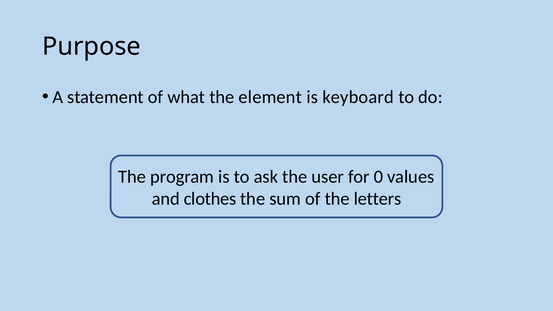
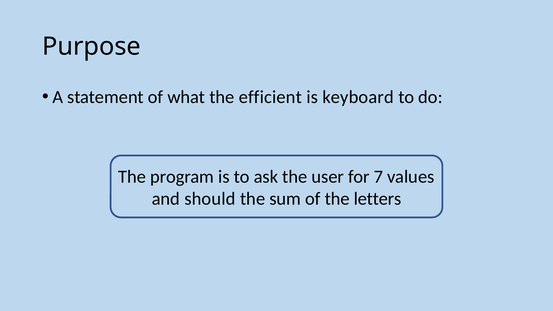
element: element -> efficient (270, 97)
0: 0 -> 7 (378, 177)
clothes: clothes -> should (210, 199)
